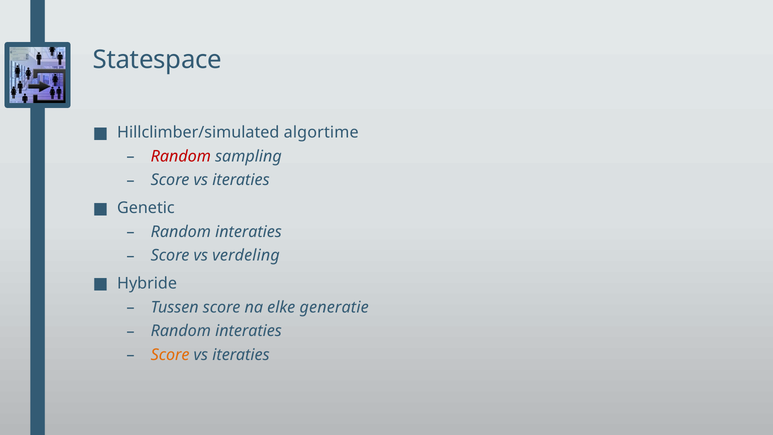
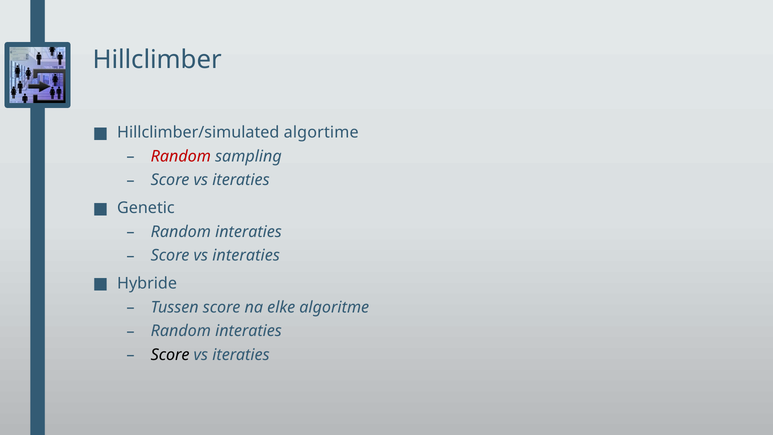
Statespace: Statespace -> Hillclimber (157, 60)
vs verdeling: verdeling -> interaties (246, 255)
generatie: generatie -> algoritme (334, 307)
Score colour: orange -> black (170, 355)
